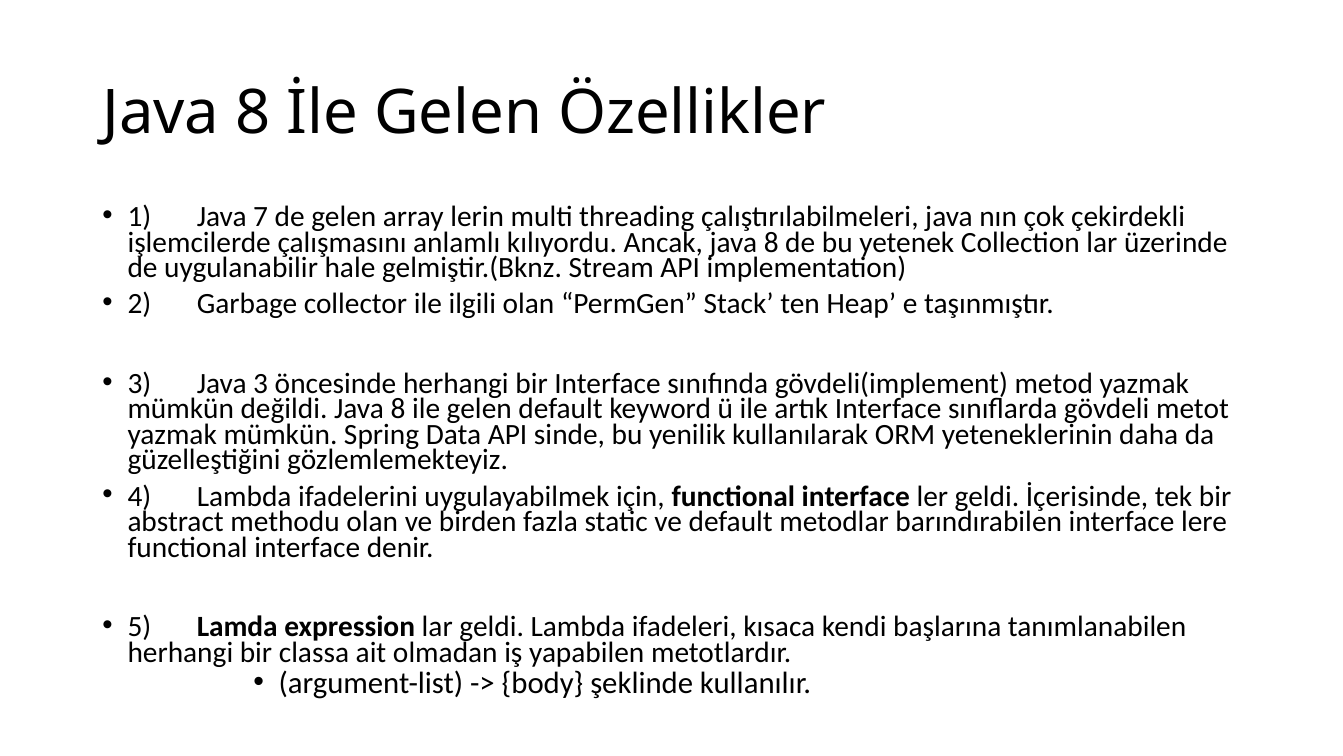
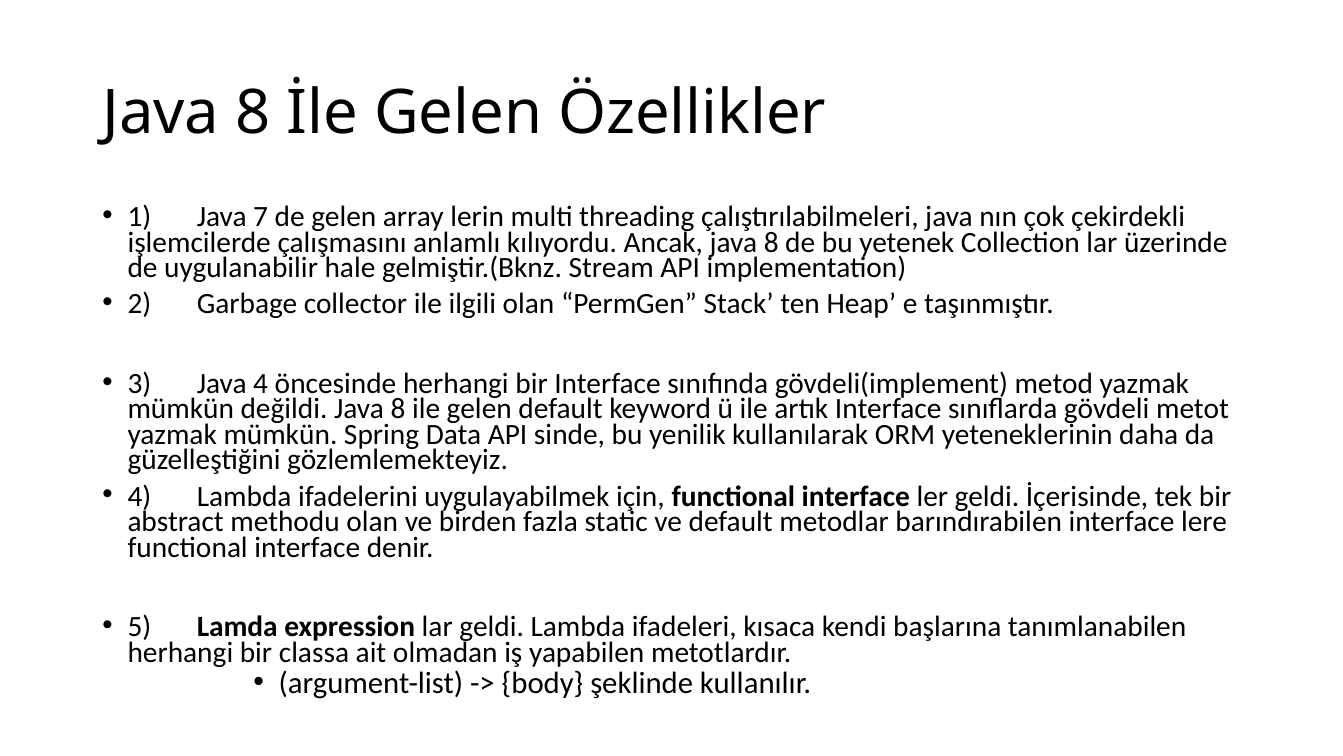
Java 3: 3 -> 4 (261, 384)
